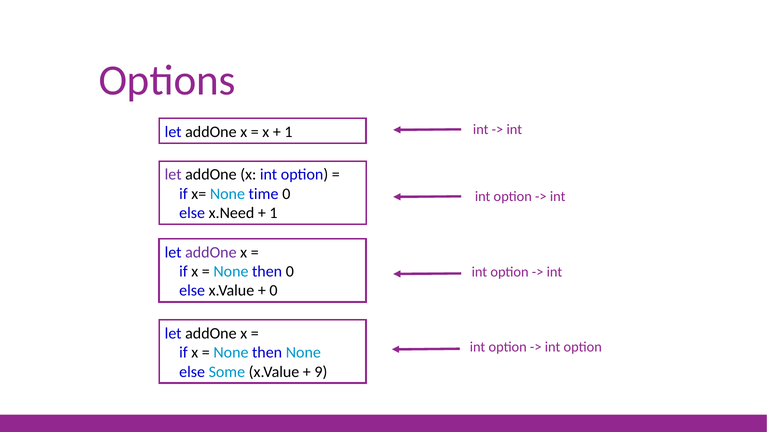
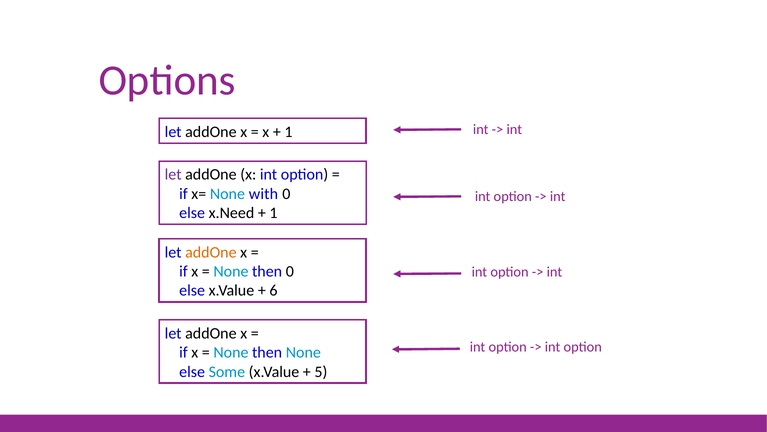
time: time -> with (263, 194)
addOne colour: purple -> orange (211, 252)
0: 0 -> 6 (274, 290)
9: 9 -> 5 (321, 371)
